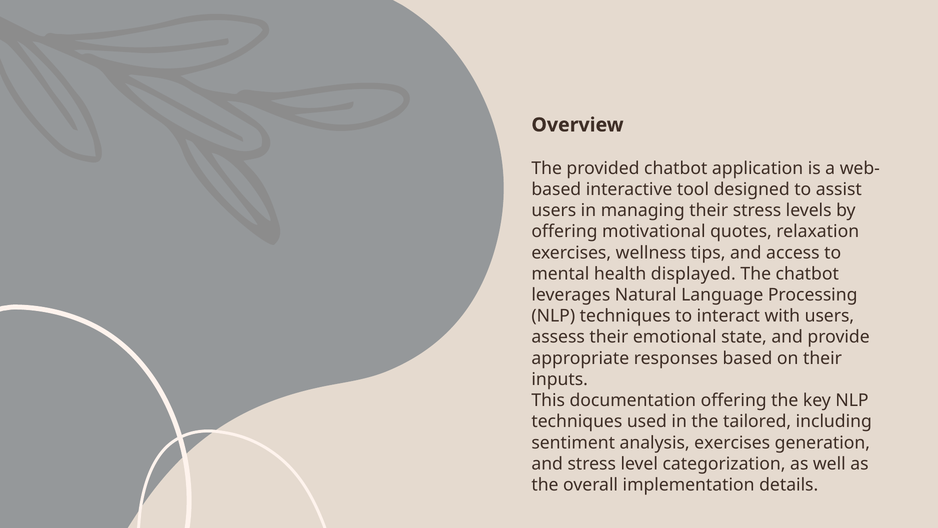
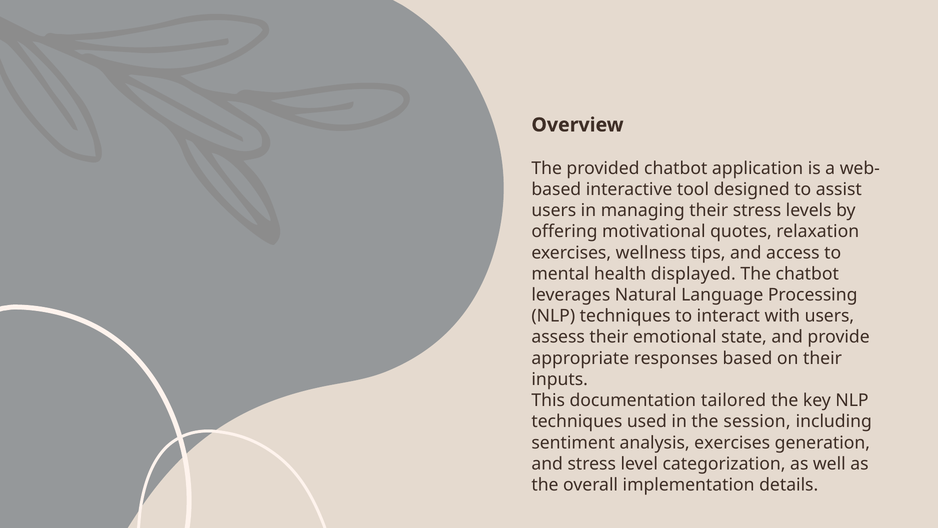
documentation offering: offering -> tailored (734, 400)
tailored: tailored -> session (757, 421)
